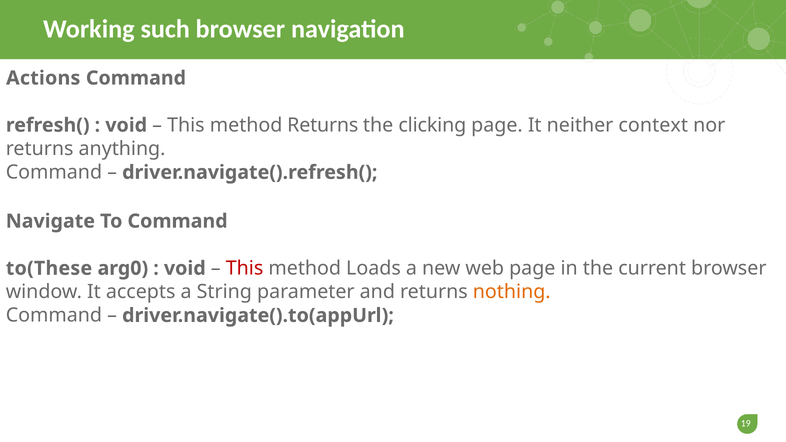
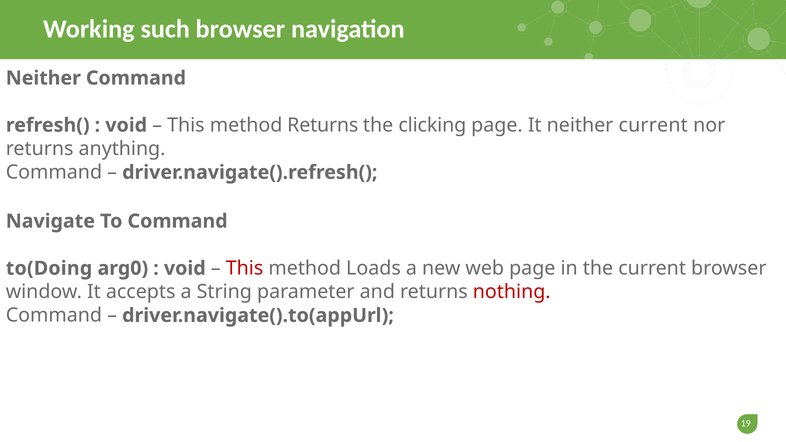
Actions: Actions -> Neither (43, 78)
neither context: context -> current (653, 125)
to(These: to(These -> to(Doing (49, 268)
nothing colour: orange -> red (512, 292)
